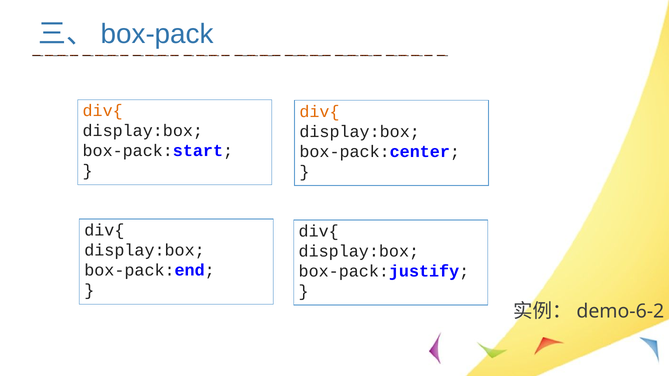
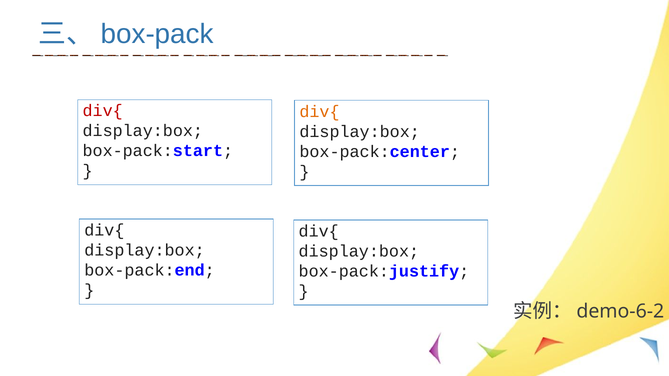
div{ colour: orange -> red (103, 111)
